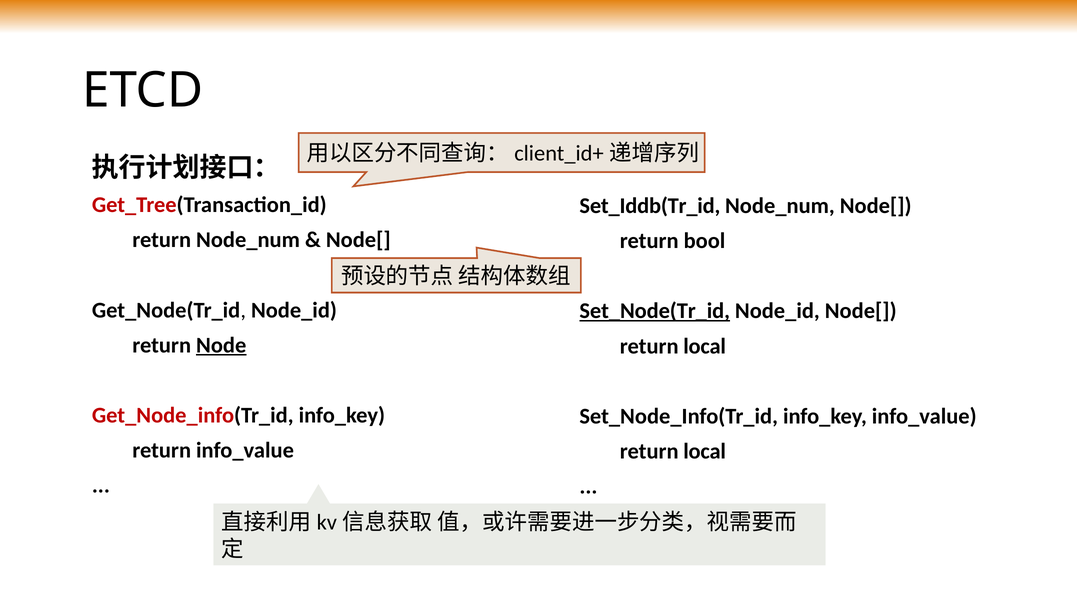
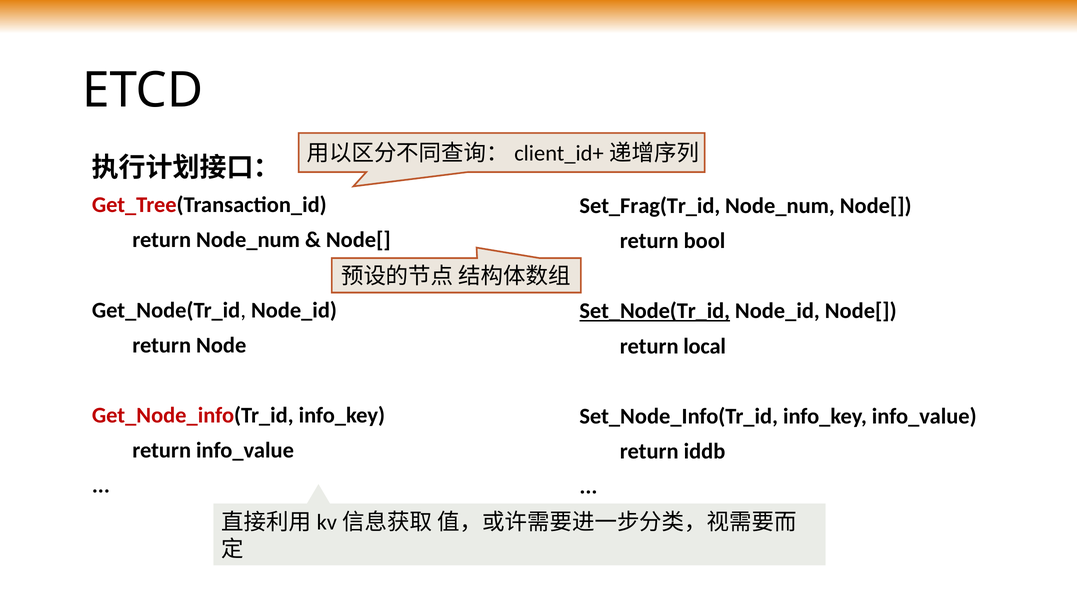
Set_Iddb(Tr_id: Set_Iddb(Tr_id -> Set_Frag(Tr_id (650, 206)
Node underline: present -> none (221, 345)
local: local -> iddb (704, 451)
